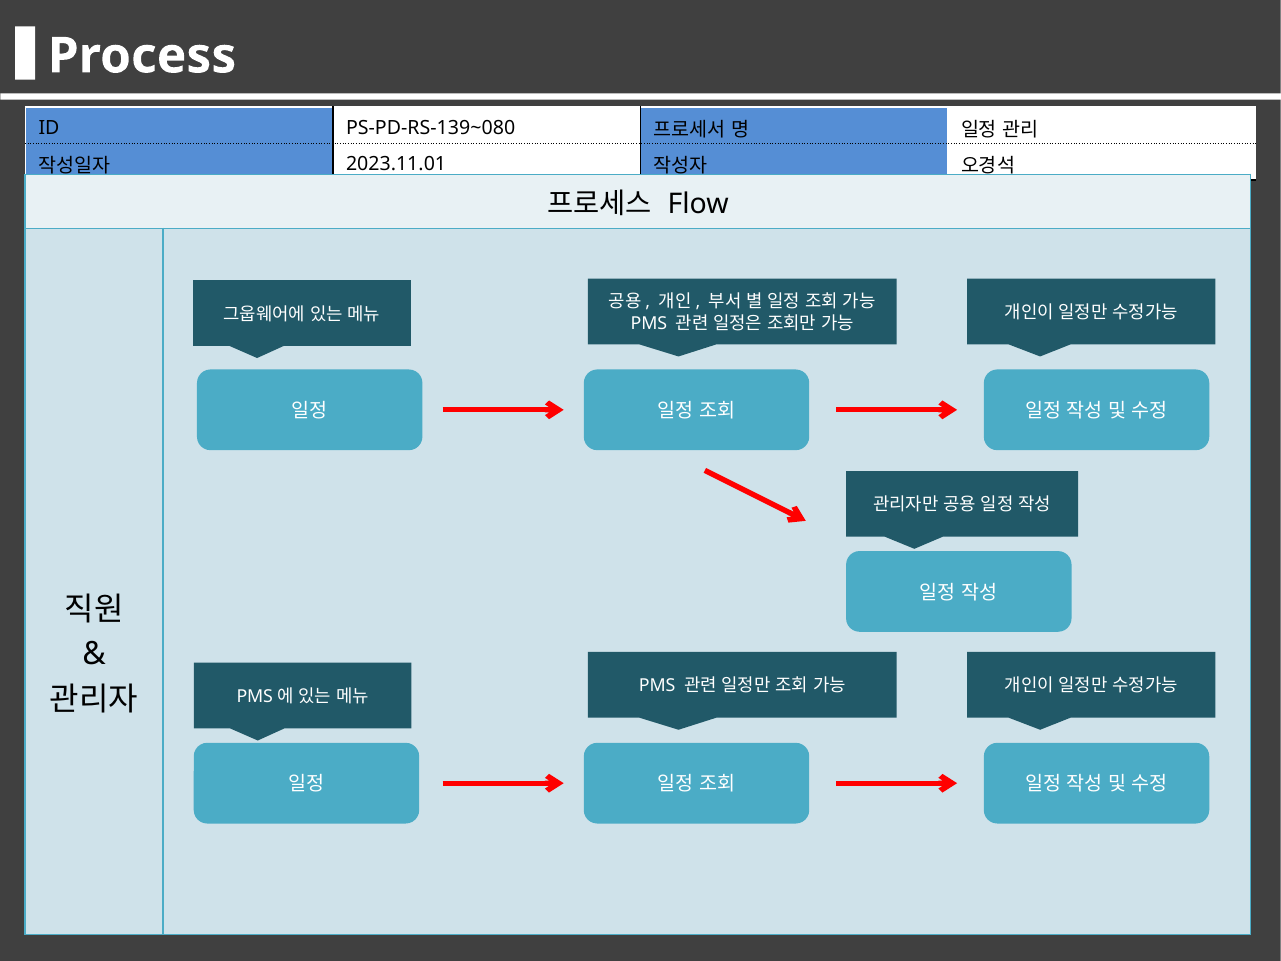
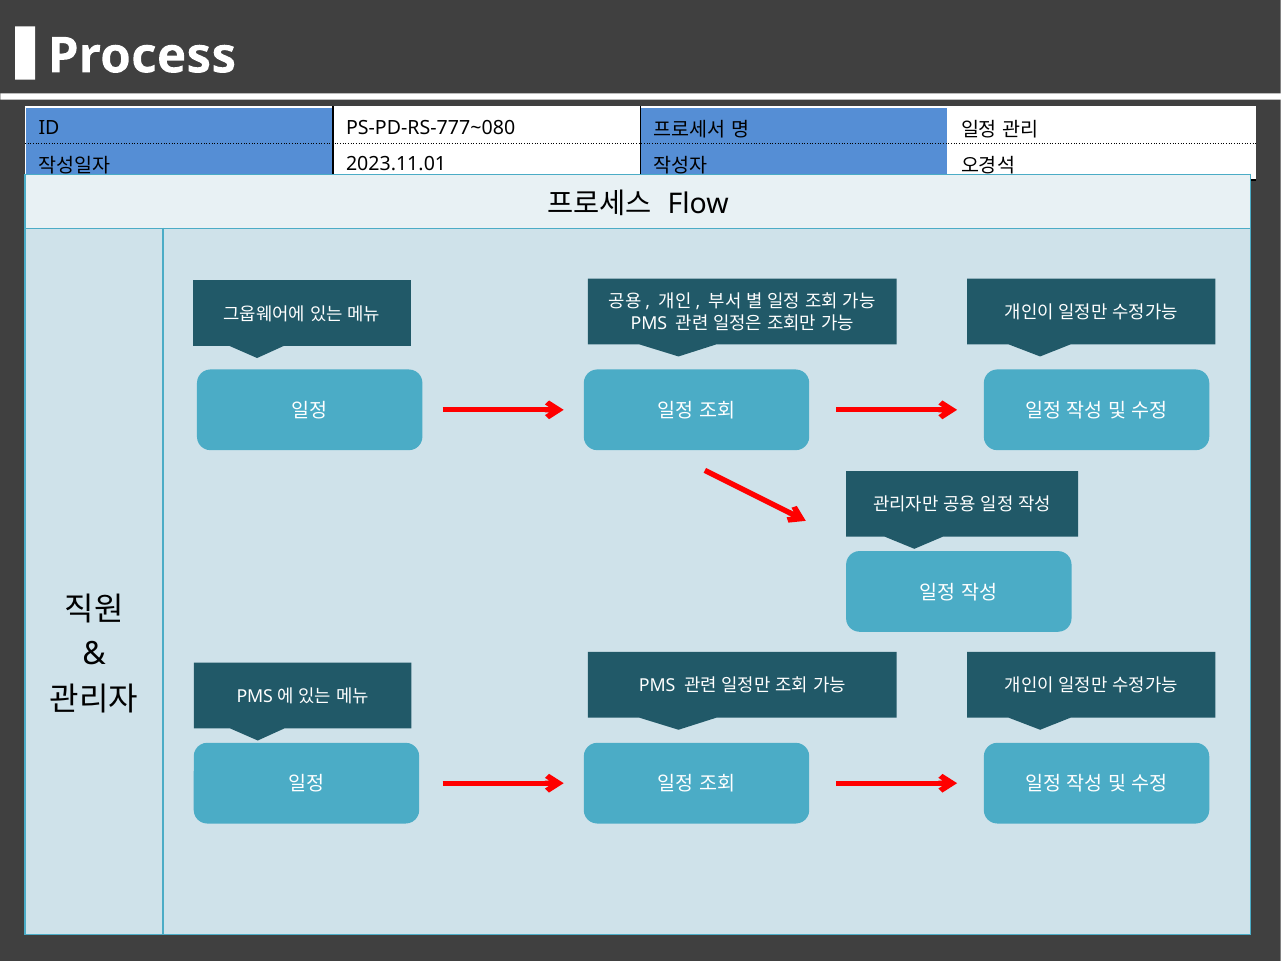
PS-PD-RS-139~080: PS-PD-RS-139~080 -> PS-PD-RS-777~080 (431, 128)
